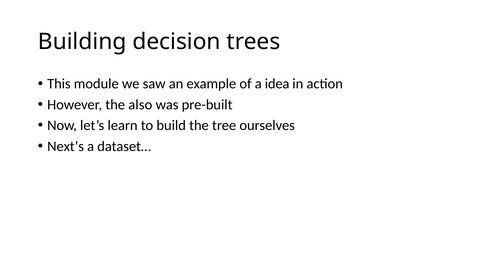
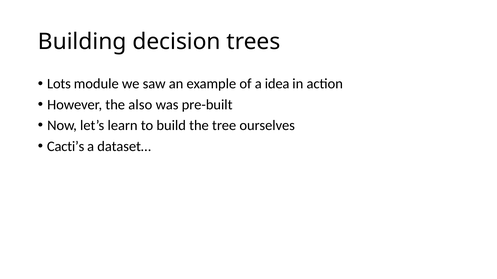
This: This -> Lots (59, 84)
Next’s: Next’s -> Cacti’s (66, 147)
